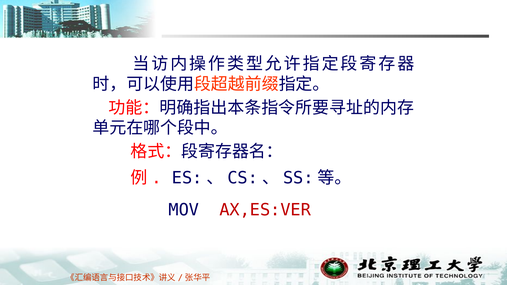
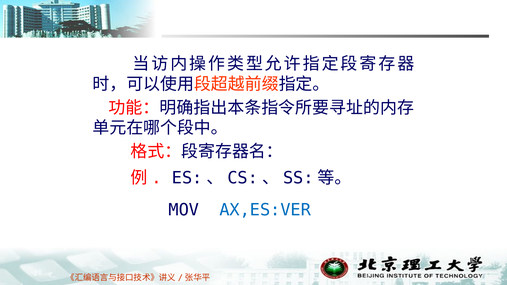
AX,ES:VER colour: red -> blue (265, 210)
